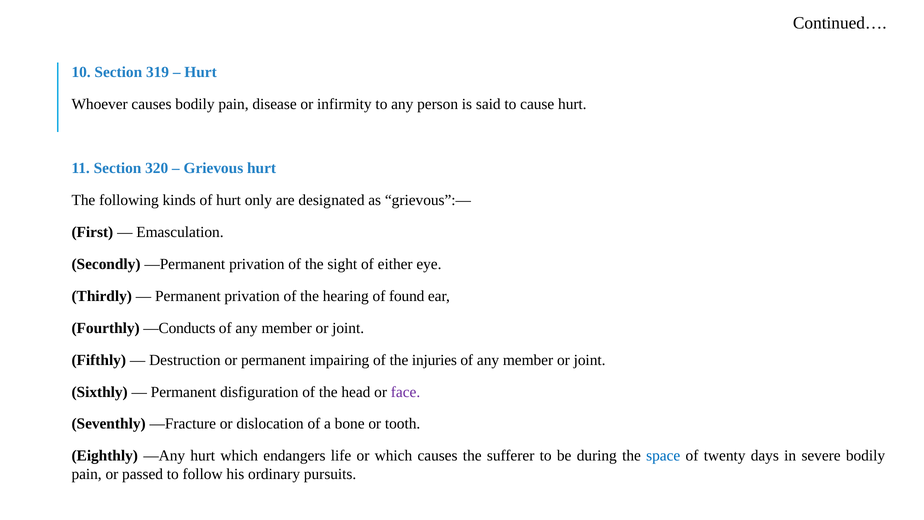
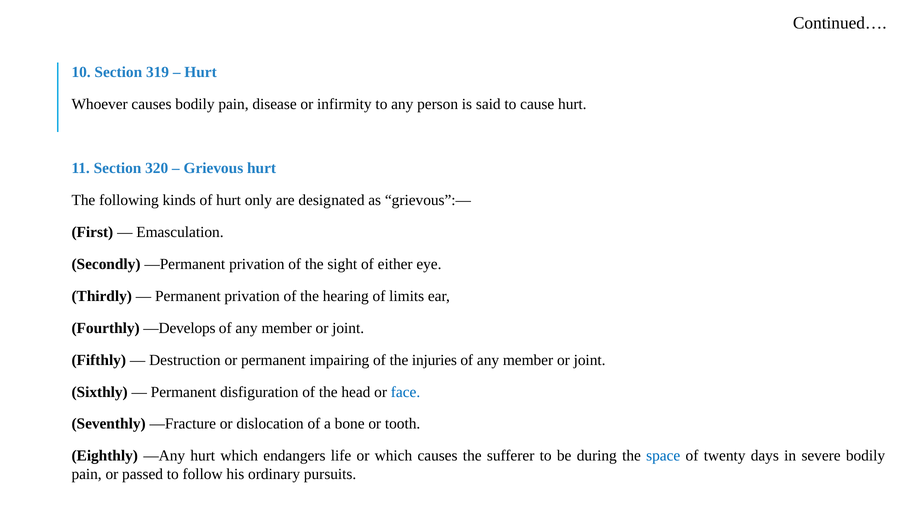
found: found -> limits (407, 296)
—Conducts: —Conducts -> —Develops (179, 328)
face colour: purple -> blue (406, 392)
